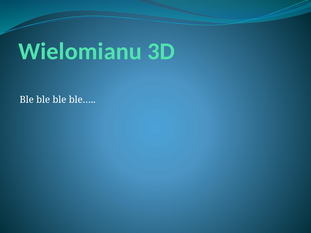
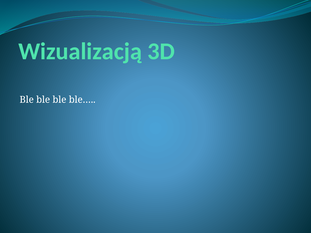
Wielomianu: Wielomianu -> Wizualizacją (80, 51)
